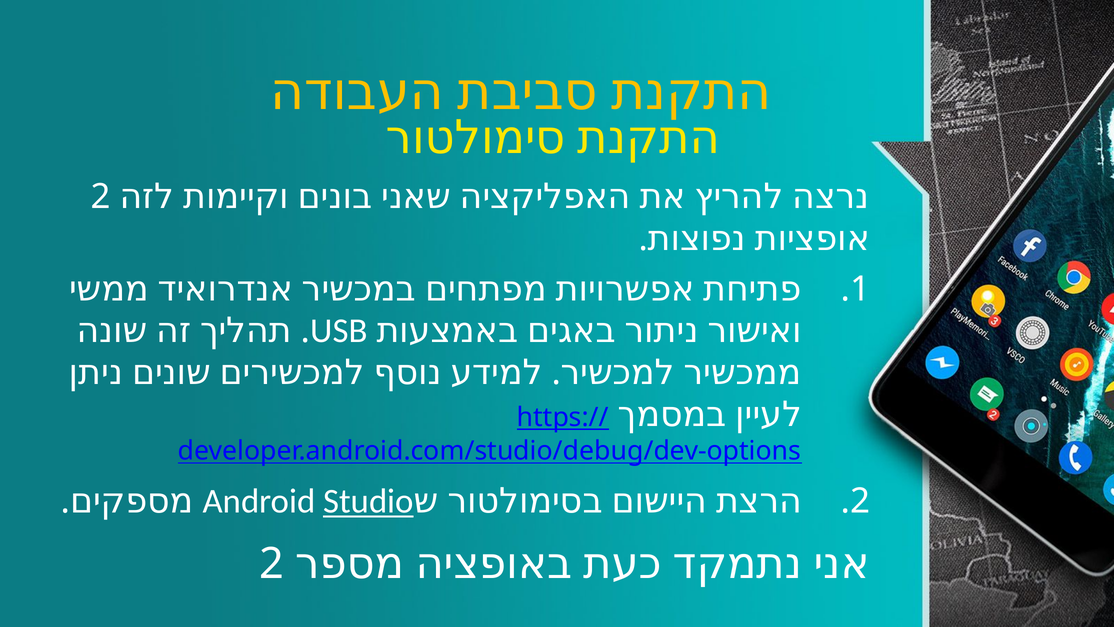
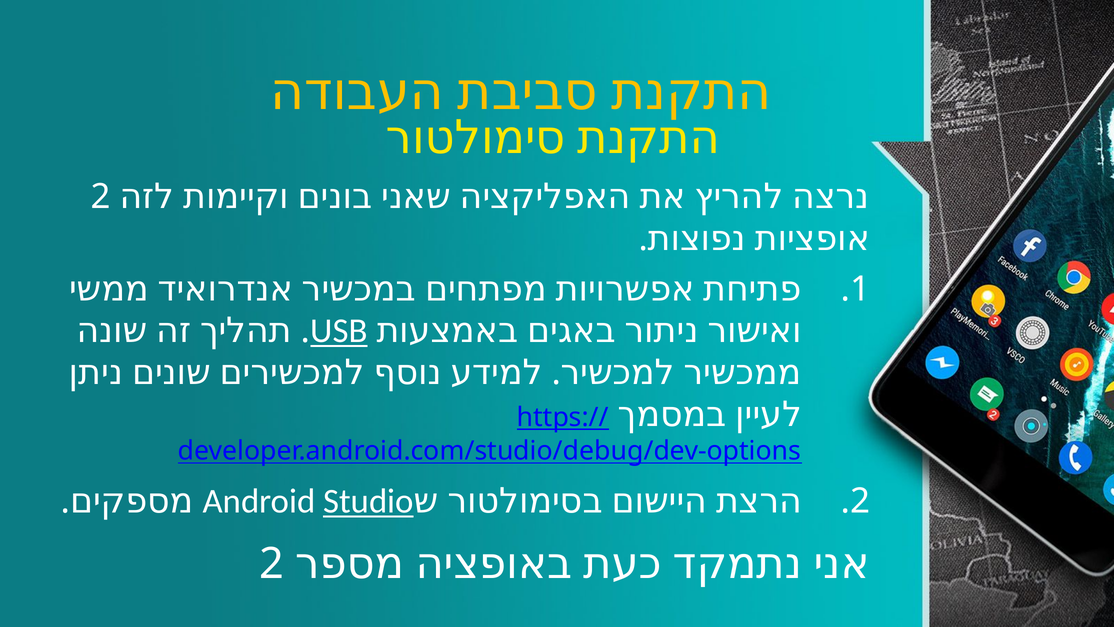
USB underline: none -> present (339, 331)
